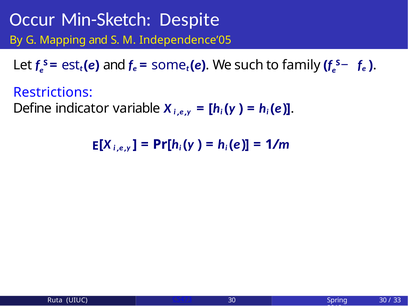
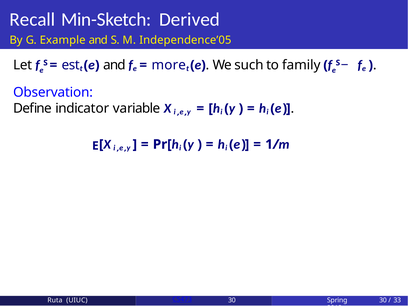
Occur: Occur -> Recall (32, 20)
Despite: Despite -> Derived (190, 20)
Mapping: Mapping -> Example (63, 40)
some: some -> more (169, 65)
Restrictions: Restrictions -> Observation (53, 92)
